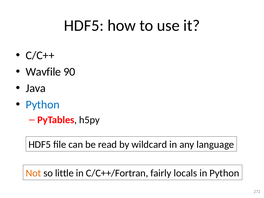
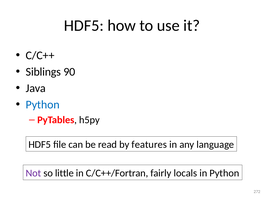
Wavfile: Wavfile -> Siblings (43, 72)
wildcard: wildcard -> features (149, 145)
Not colour: orange -> purple (33, 173)
